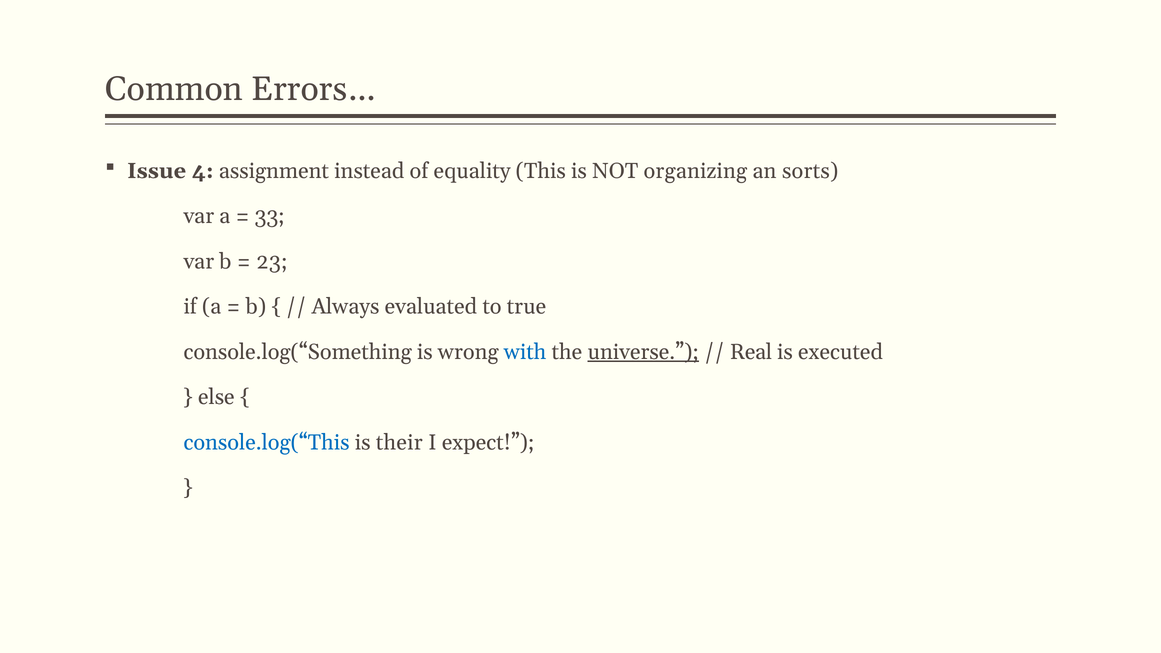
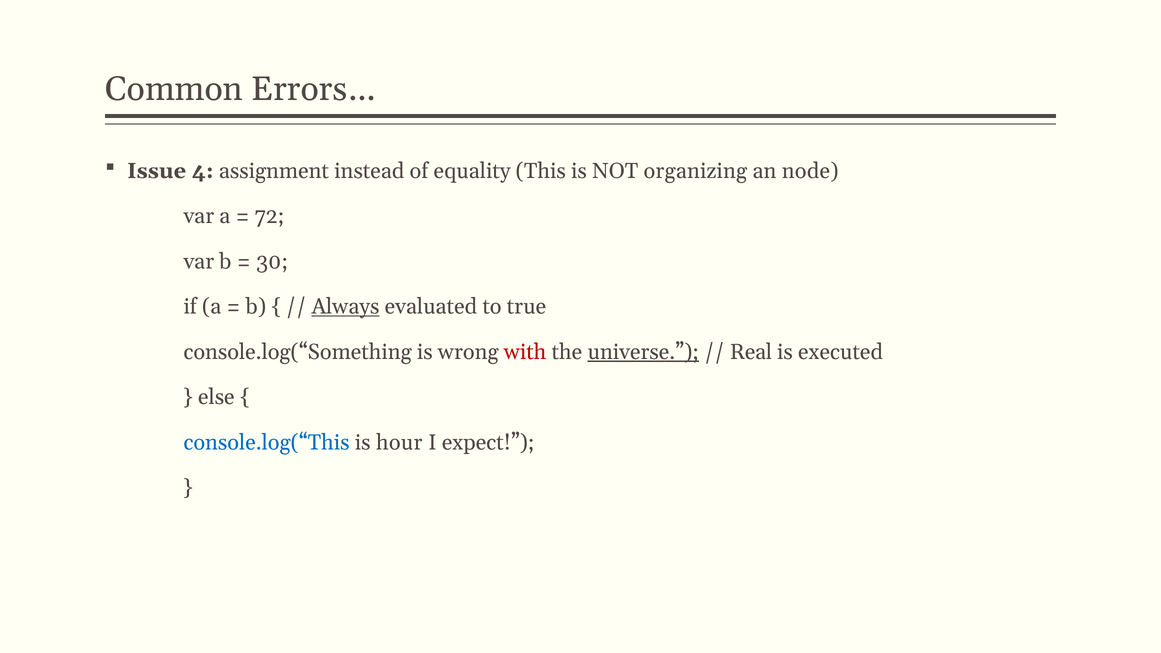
sorts: sorts -> node (810, 171)
33: 33 -> 72 (270, 216)
23: 23 -> 30 (272, 261)
Always underline: none -> present (345, 307)
with colour: blue -> red (525, 352)
their: their -> hour (399, 443)
